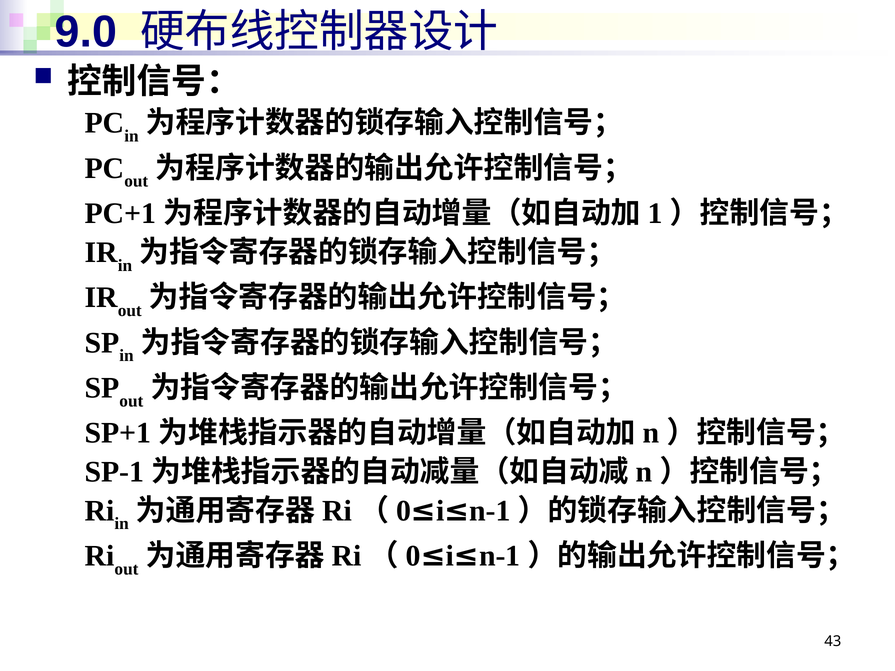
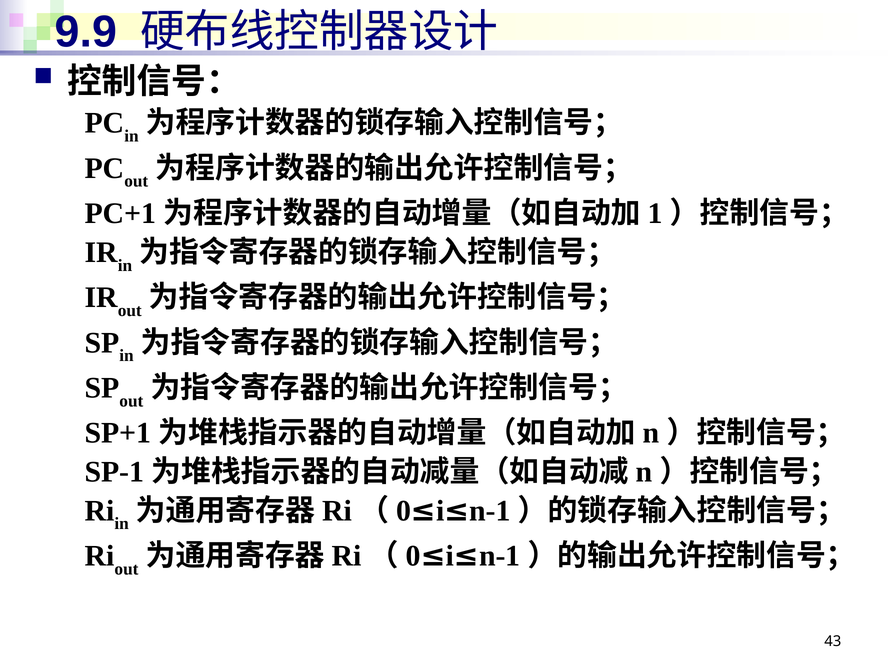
9.0: 9.0 -> 9.9 (86, 32)
